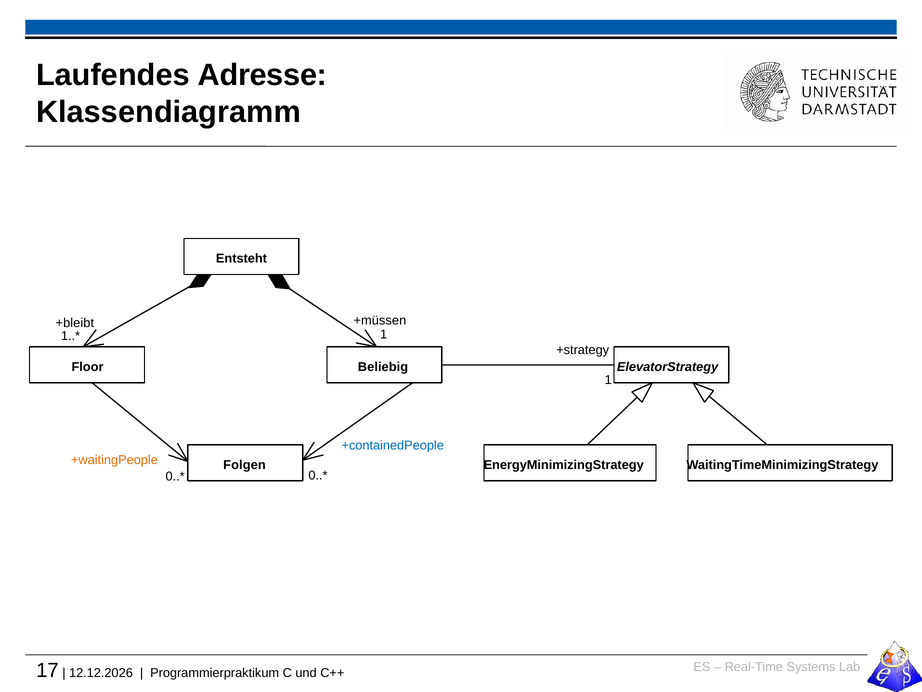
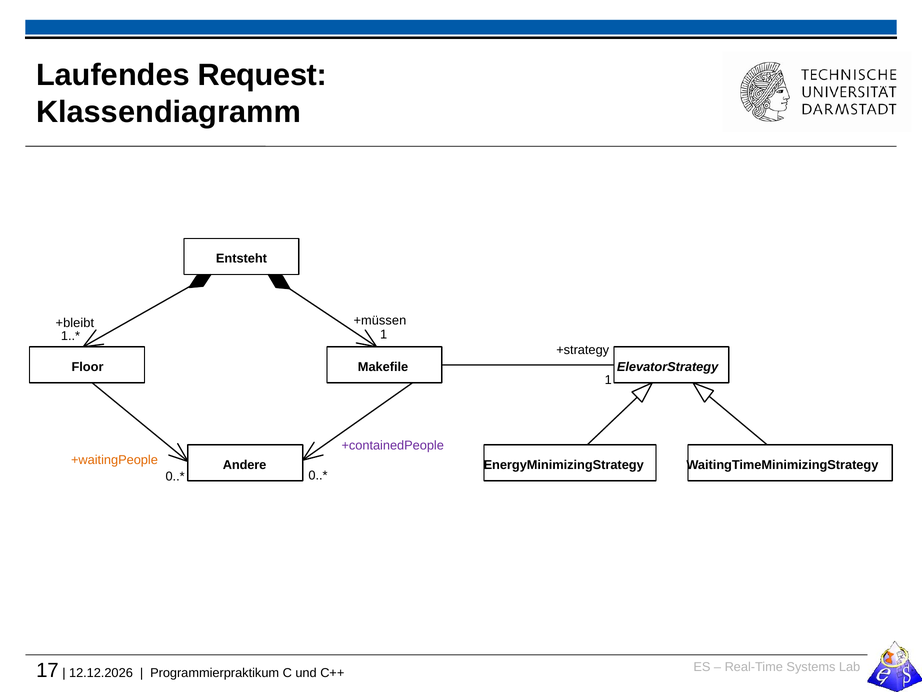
Adresse: Adresse -> Request (262, 75)
Beliebig: Beliebig -> Makefile (383, 367)
+containedPeople colour: blue -> purple (393, 445)
Folgen: Folgen -> Andere (245, 465)
